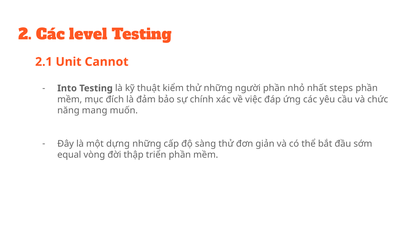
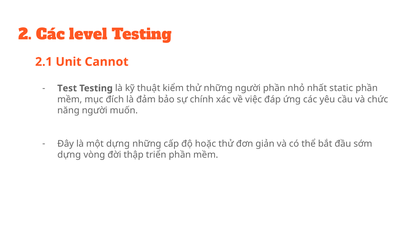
Into: Into -> Test (67, 88)
steps: steps -> static (341, 88)
năng mang: mang -> người (95, 110)
sàng: sàng -> hoặc (206, 144)
equal: equal -> dựng (69, 155)
